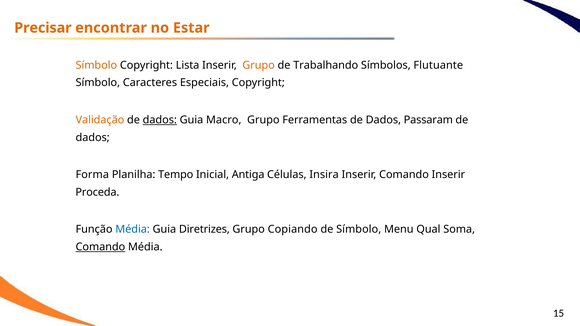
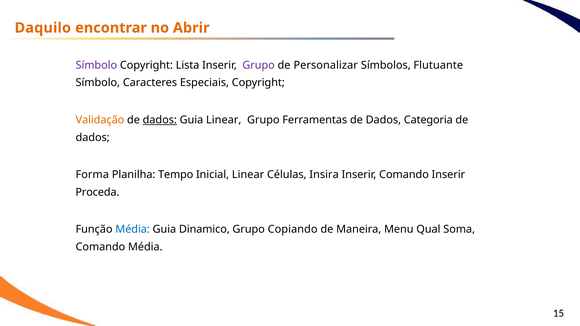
Precisar: Precisar -> Daquilo (43, 28)
Estar: Estar -> Abrir (191, 28)
Símbolo colour: orange -> purple (96, 65)
Grupo colour: orange -> purple (259, 65)
Trabalhando: Trabalhando -> Personalizar (326, 65)
Guia Macro: Macro -> Linear (224, 120)
Passaram: Passaram -> Categoria (428, 120)
Inicial Antiga: Antiga -> Linear (248, 175)
Diretrizes: Diretrizes -> Dinamico (204, 230)
de Símbolo: Símbolo -> Maneira (359, 230)
Comando underline: present -> none (100, 247)
